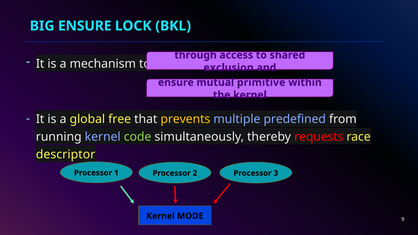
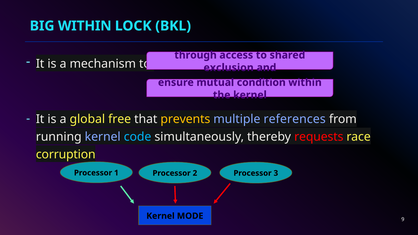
BIG ENSURE: ENSURE -> WITHIN (85, 26)
primitive: primitive -> condition (261, 82)
predefined: predefined -> references (295, 119)
code colour: light green -> light blue (138, 137)
descriptor: descriptor -> corruption (66, 154)
